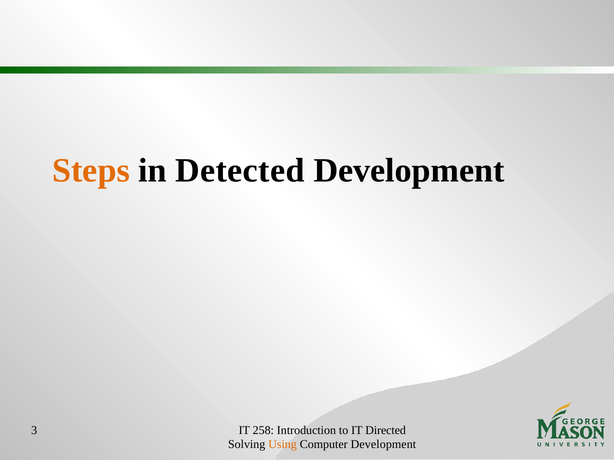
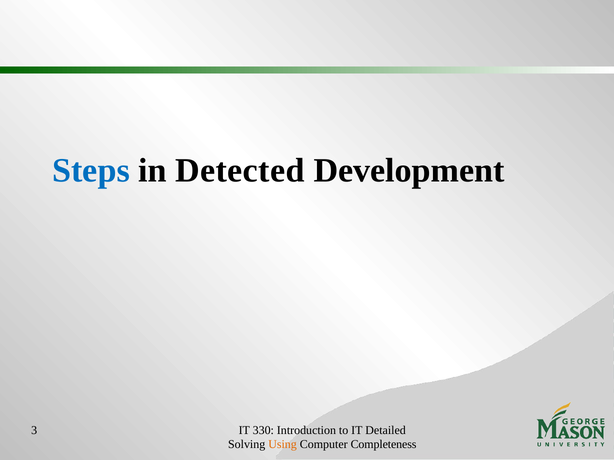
Steps colour: orange -> blue (91, 171)
258: 258 -> 330 (263, 431)
Directed: Directed -> Detailed (386, 431)
Computer Development: Development -> Completeness (384, 445)
